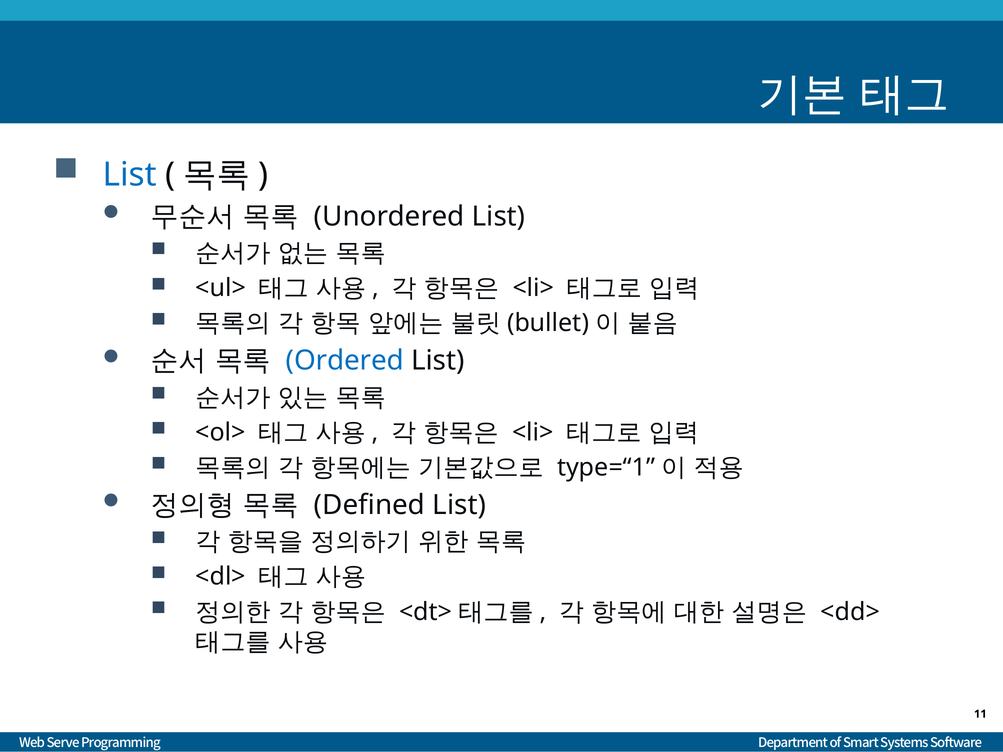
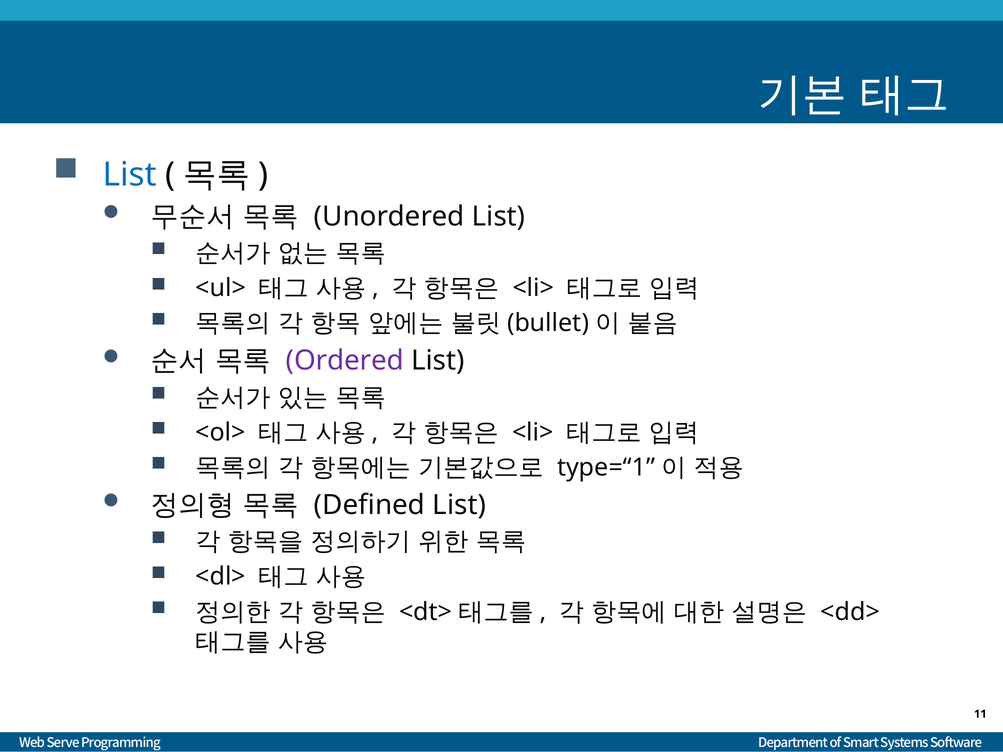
Ordered colour: blue -> purple (345, 361)
